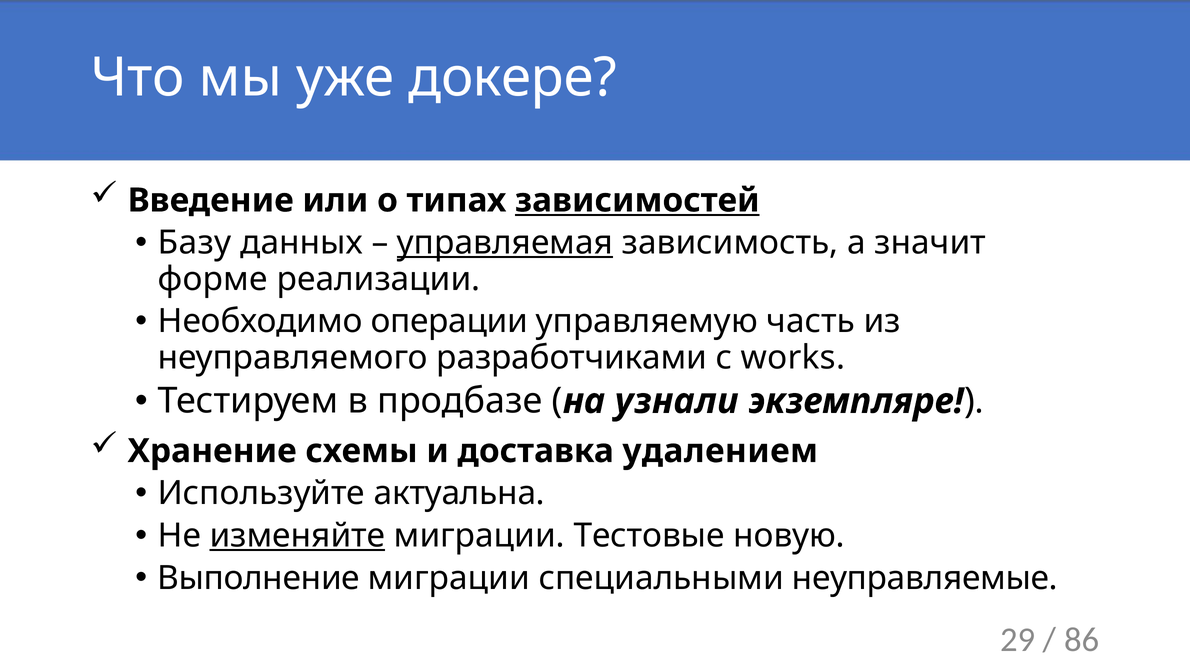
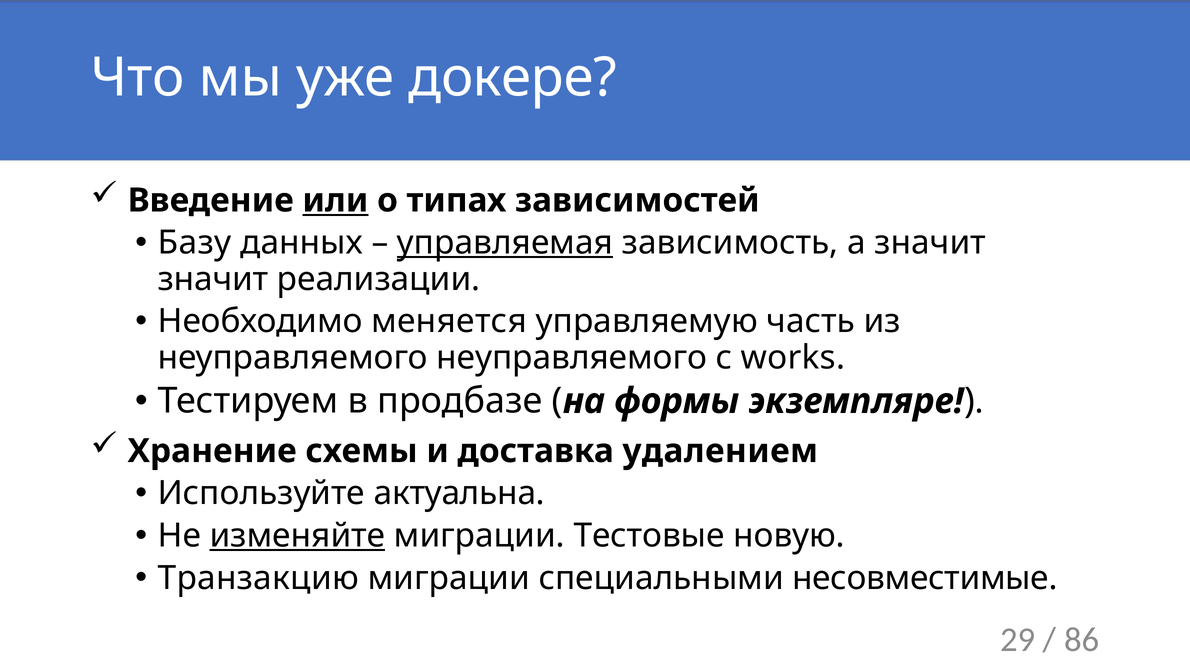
или underline: none -> present (335, 201)
зависимостей underline: present -> none (637, 201)
форме: форме -> значит (213, 279)
операции: операции -> меняется (449, 321)
неуправляемого разработчиками: разработчиками -> неуправляемого (572, 358)
узнали: узнали -> формы (677, 401)
Выполнение: Выполнение -> Транзакцию (258, 578)
неуправляемые: неуправляемые -> несовместимые (925, 578)
